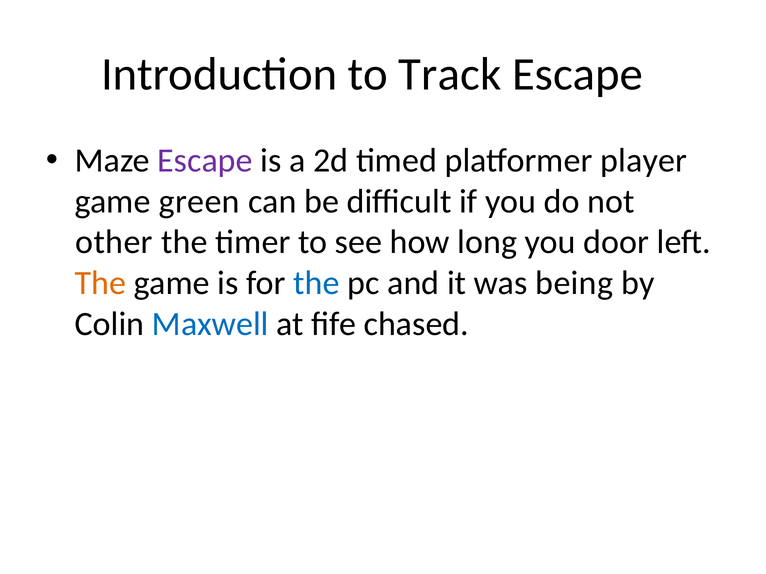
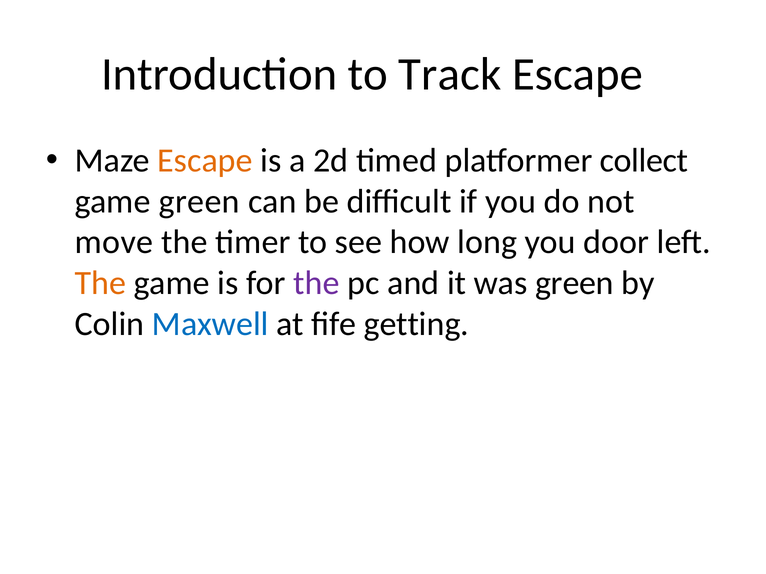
Escape colour: purple -> orange (205, 161)
player: player -> collect (644, 161)
other: other -> move (114, 242)
the colour: blue -> purple (316, 283)
was being: being -> green (575, 283)
chased: chased -> getting (416, 324)
